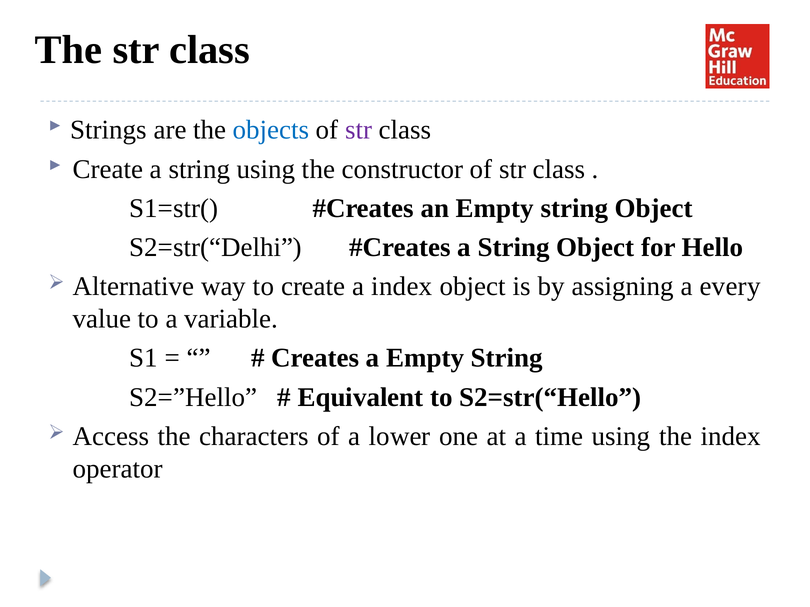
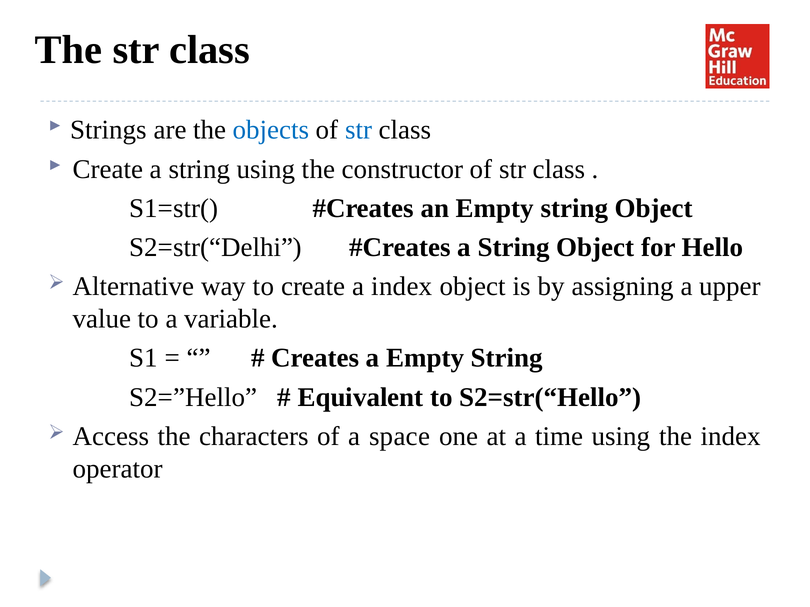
str colour: purple -> blue (359, 130)
every: every -> upper (730, 287)
lower: lower -> space (400, 437)
